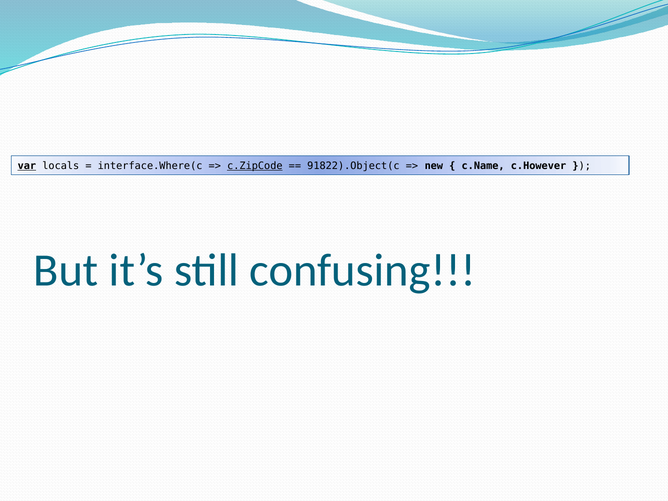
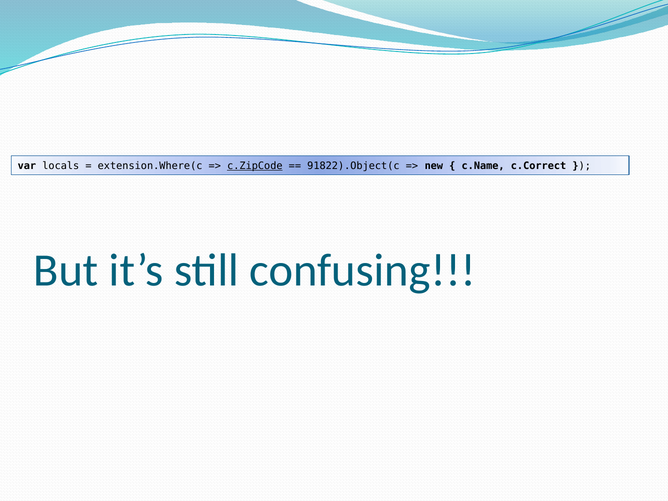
var underline: present -> none (27, 166)
interface.Where(c: interface.Where(c -> extension.Where(c (150, 166)
c.However: c.However -> c.Correct (539, 166)
